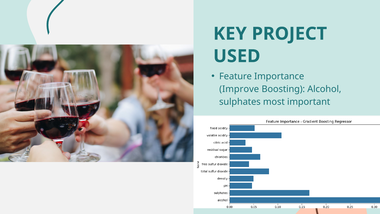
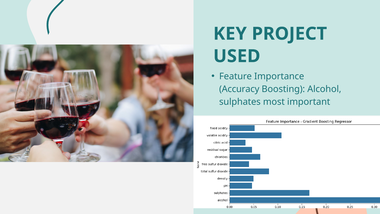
Improve: Improve -> Accuracy (239, 89)
